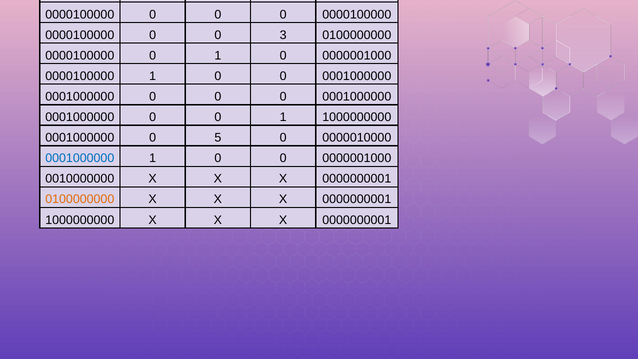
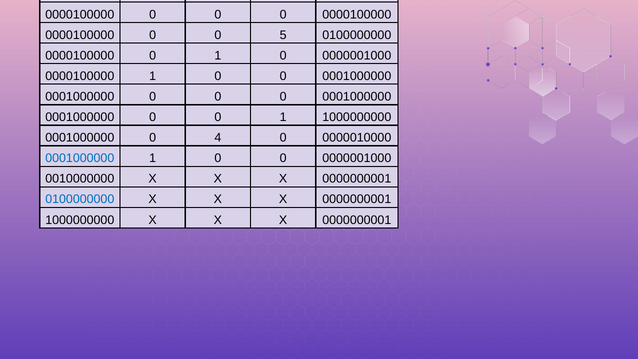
3: 3 -> 5 (283, 35)
5: 5 -> 4 (218, 138)
0100000000 colour: orange -> blue (80, 199)
